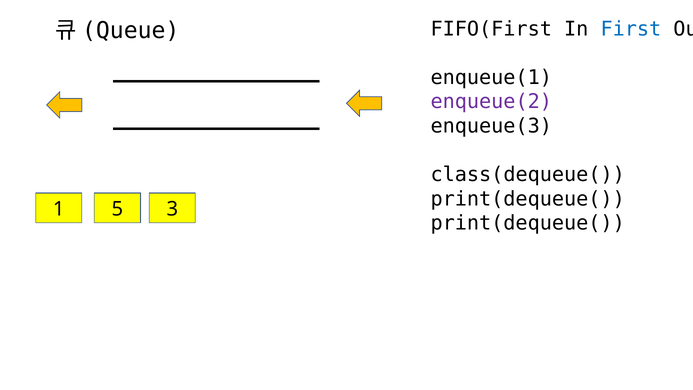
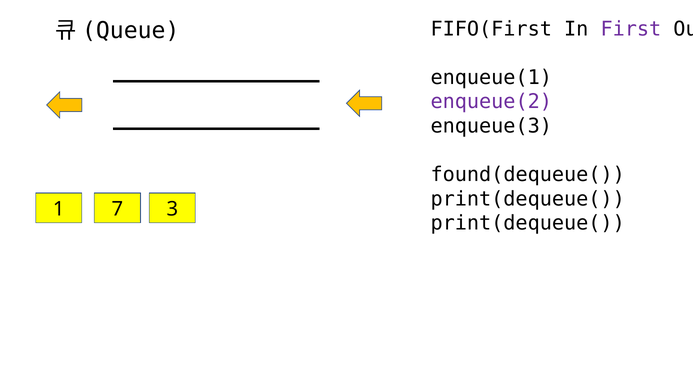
First colour: blue -> purple (631, 29)
class(dequeue(: class(dequeue( -> found(dequeue( (528, 175)
5: 5 -> 7 (117, 209)
